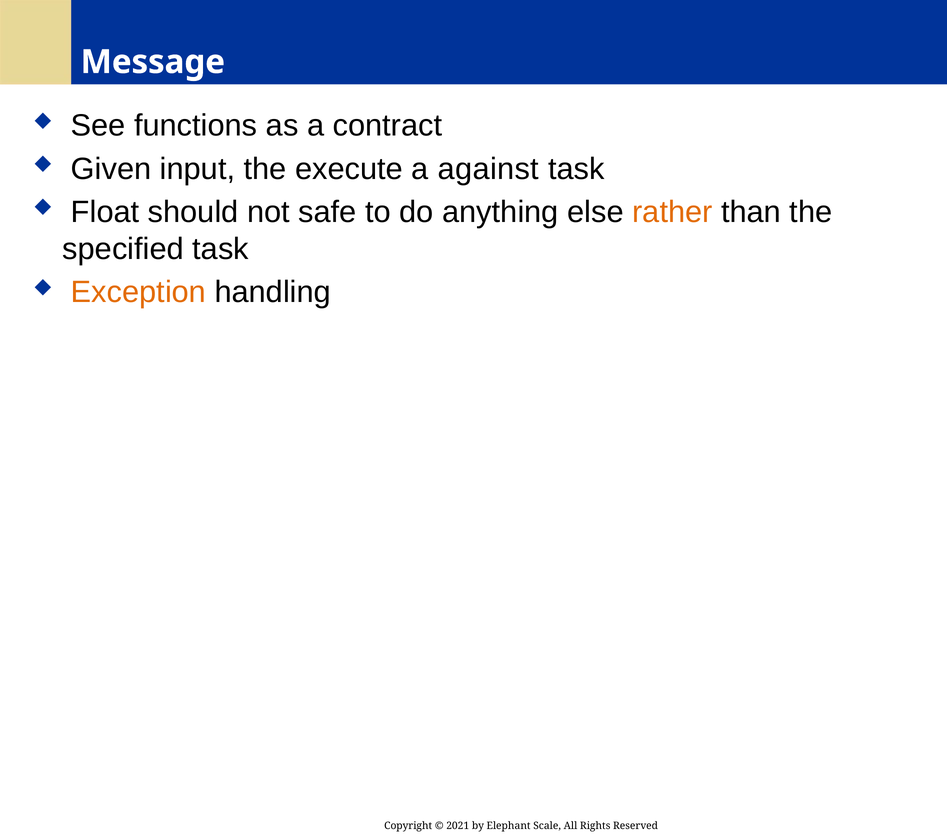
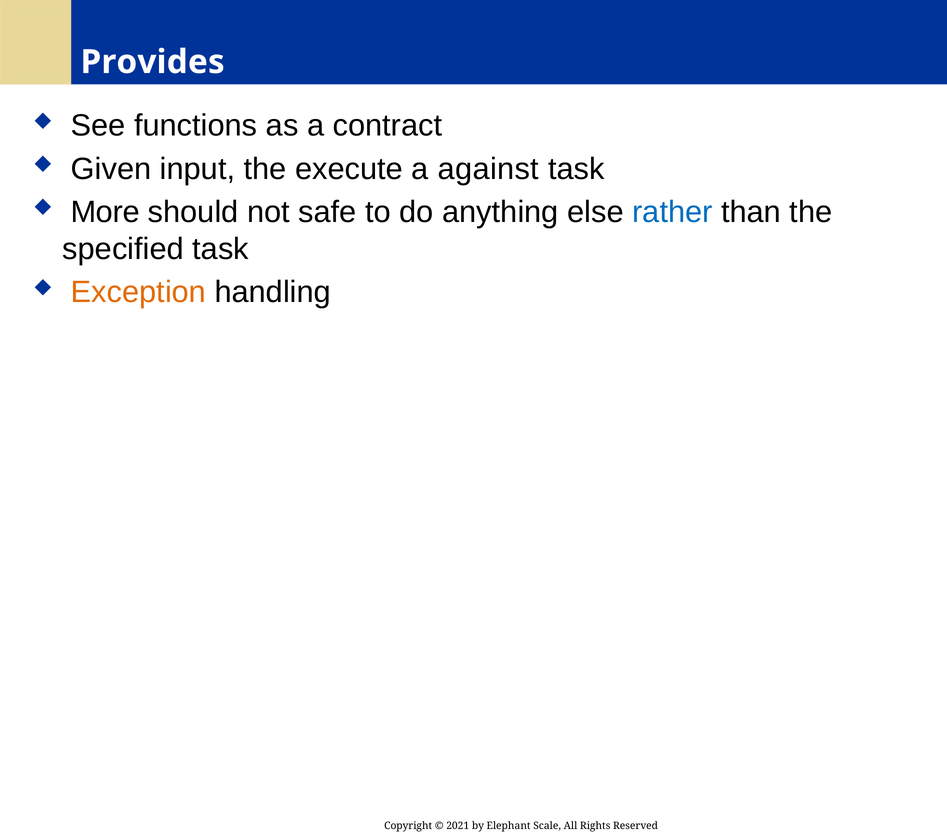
Message: Message -> Provides (153, 62)
Float: Float -> More (105, 212)
rather colour: orange -> blue (672, 212)
